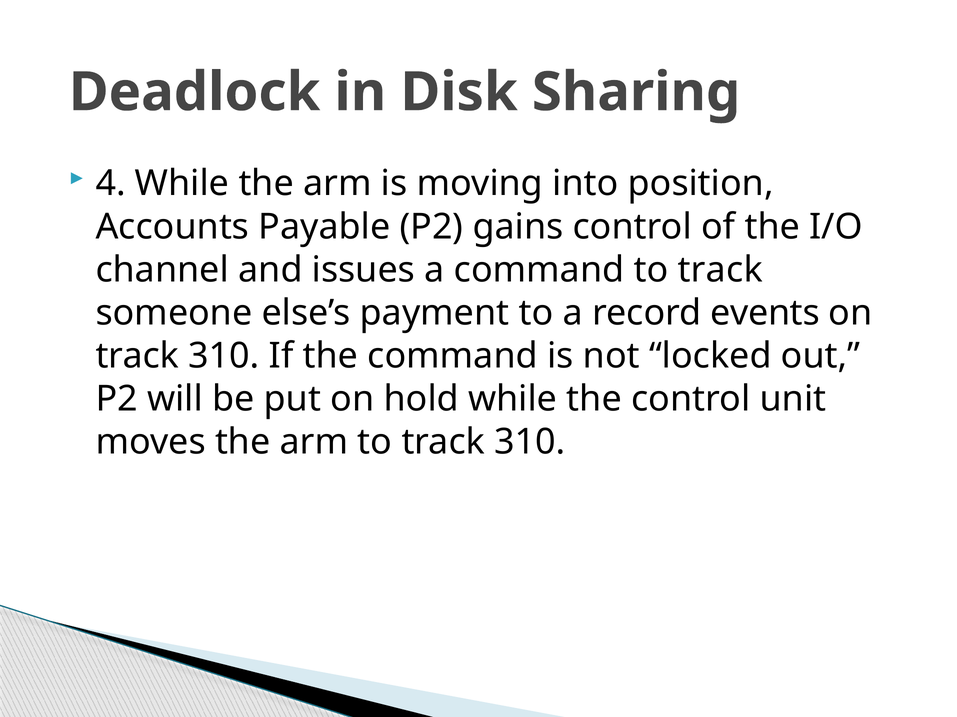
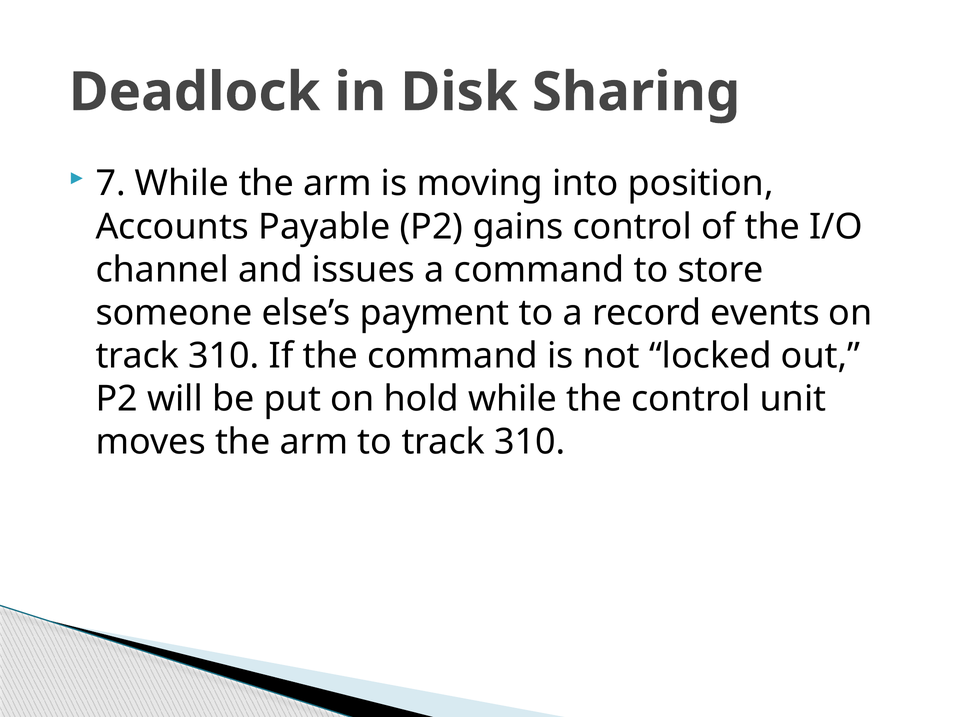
4: 4 -> 7 (111, 184)
command to track: track -> store (721, 270)
